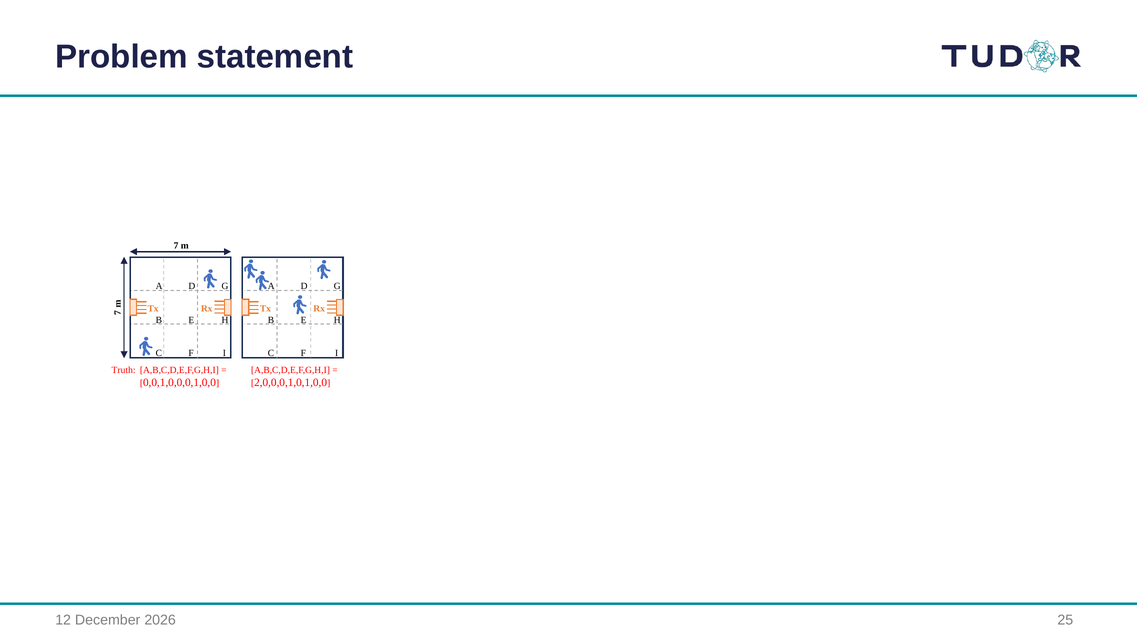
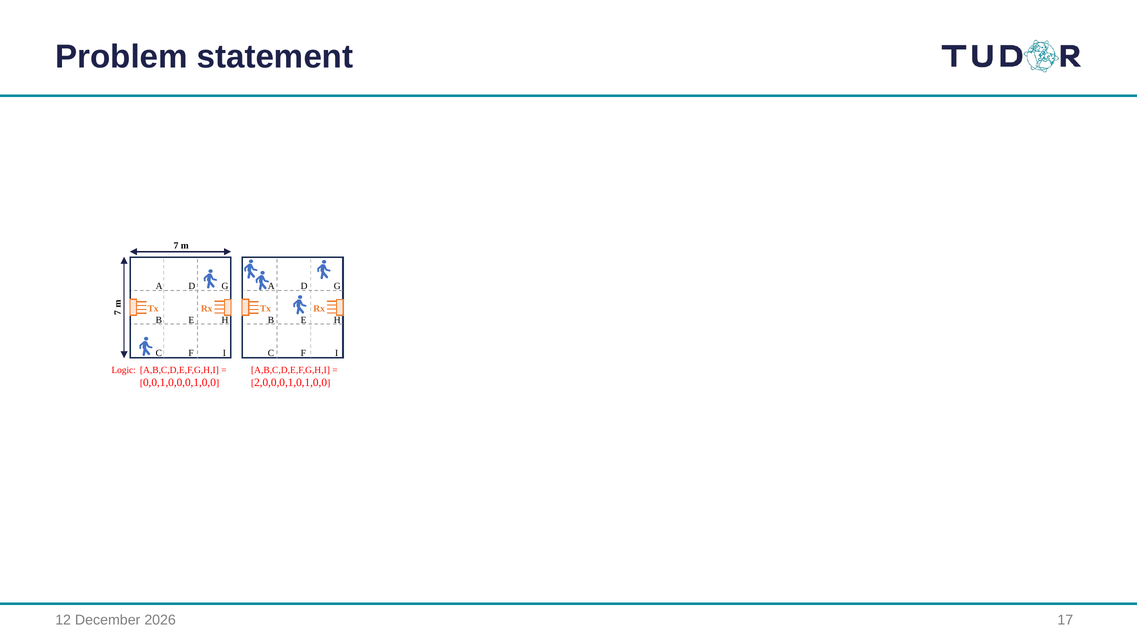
Truth: Truth -> Logic (124, 371)
25: 25 -> 17 (1065, 621)
